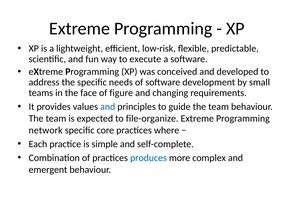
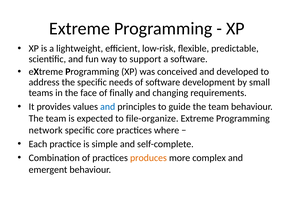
execute: execute -> support (145, 59)
figure: figure -> finally (121, 93)
produces colour: blue -> orange (148, 157)
